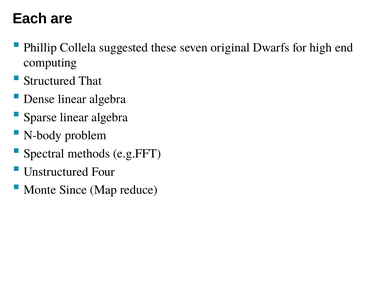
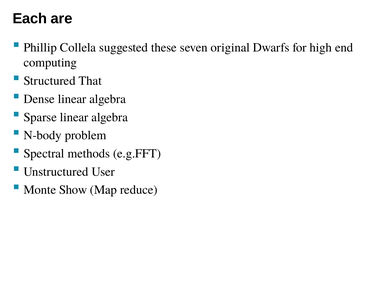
Four: Four -> User (103, 171)
Since: Since -> Show (73, 189)
